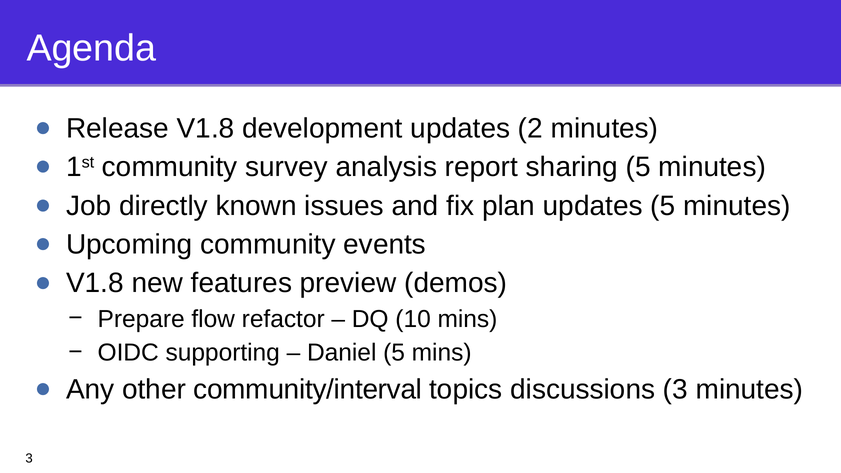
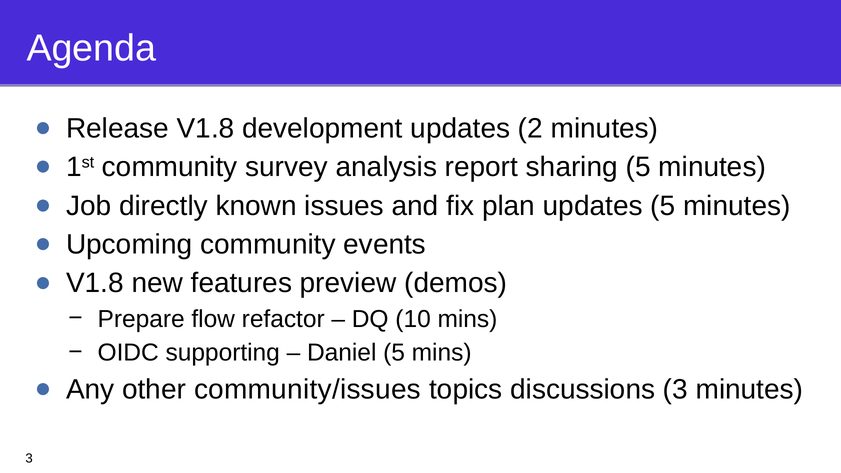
community/interval: community/interval -> community/issues (308, 390)
